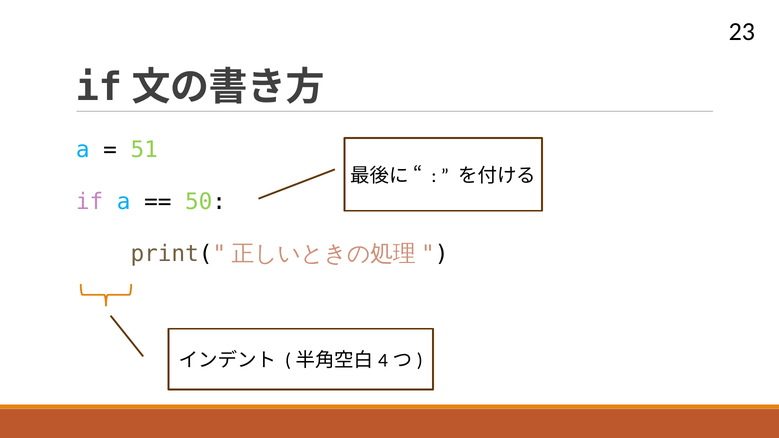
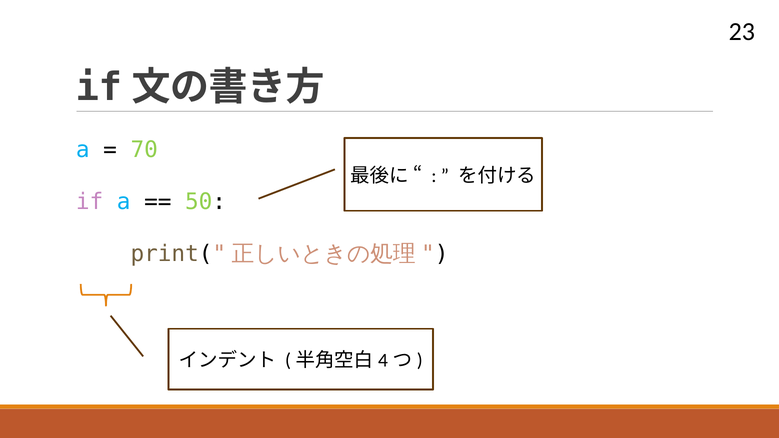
51: 51 -> 70 (144, 150)
